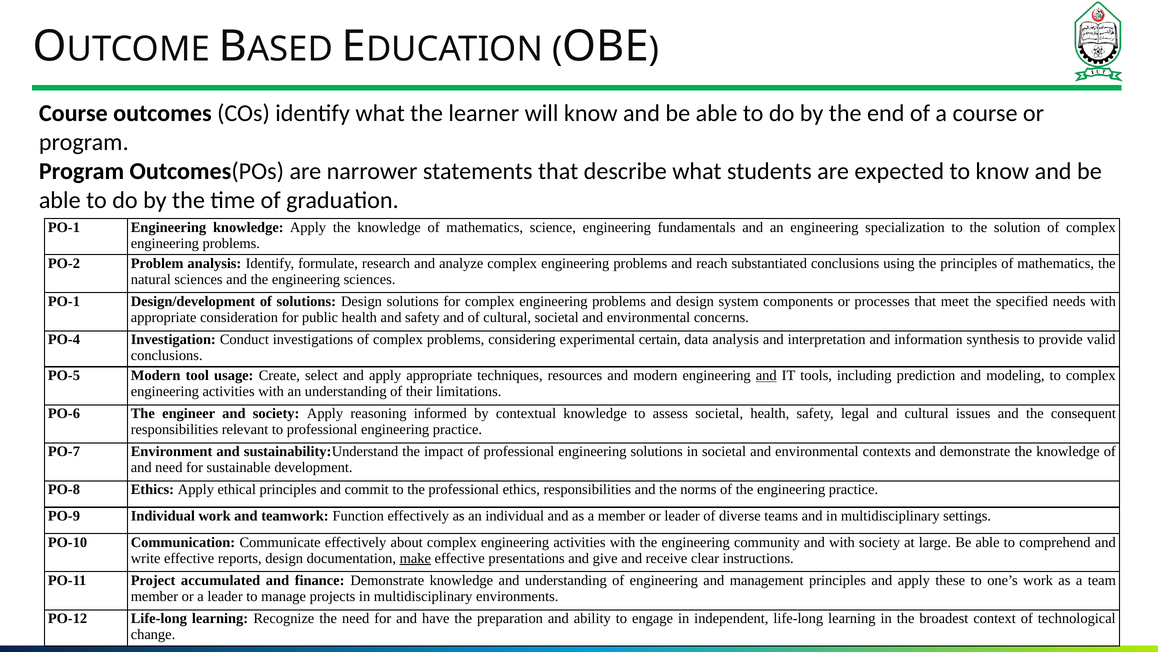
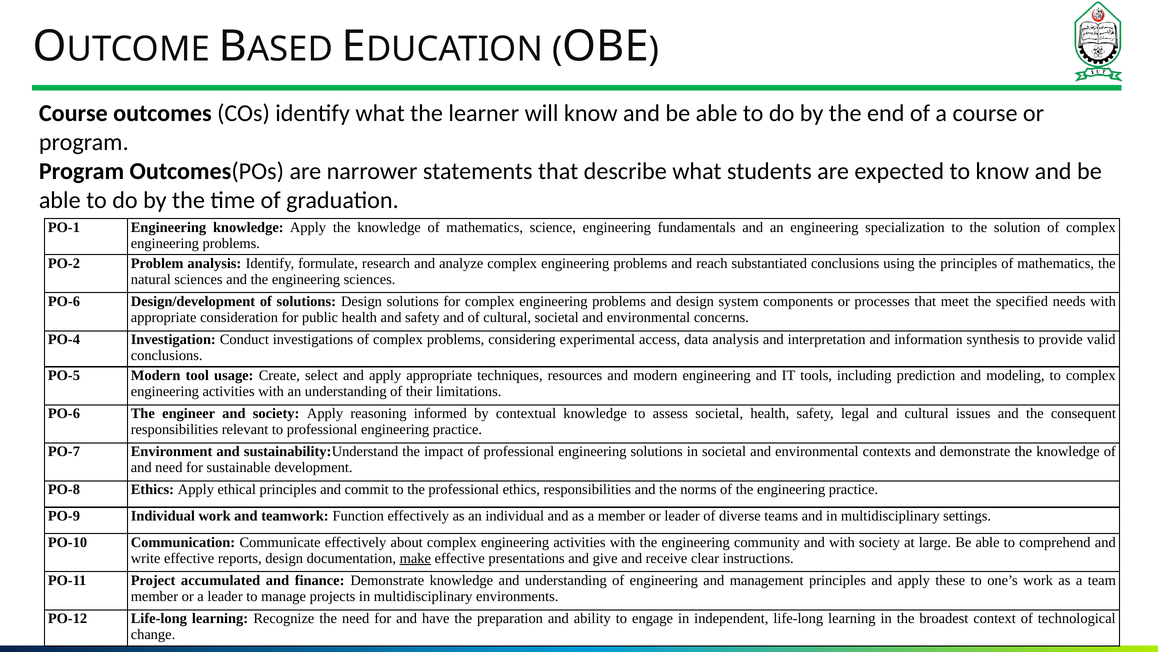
PO-1: PO-1 -> PO-6 (64, 301)
certain: certain -> access (660, 339)
and underline: present -> none (766, 375)
